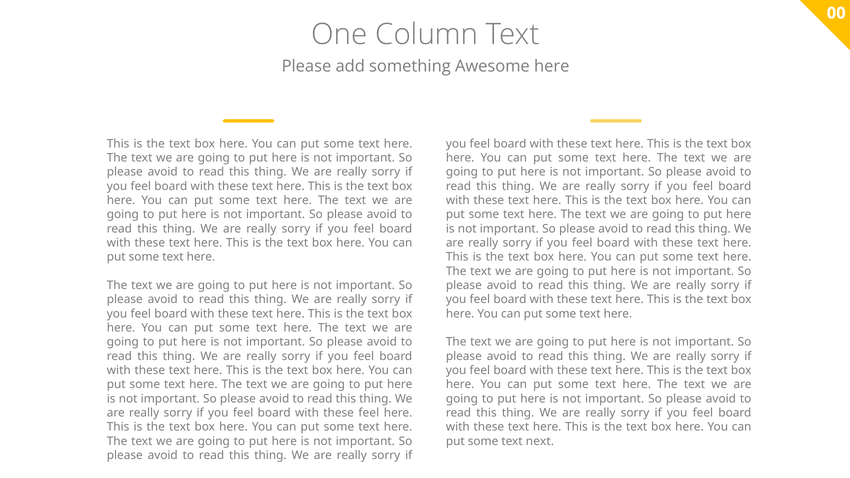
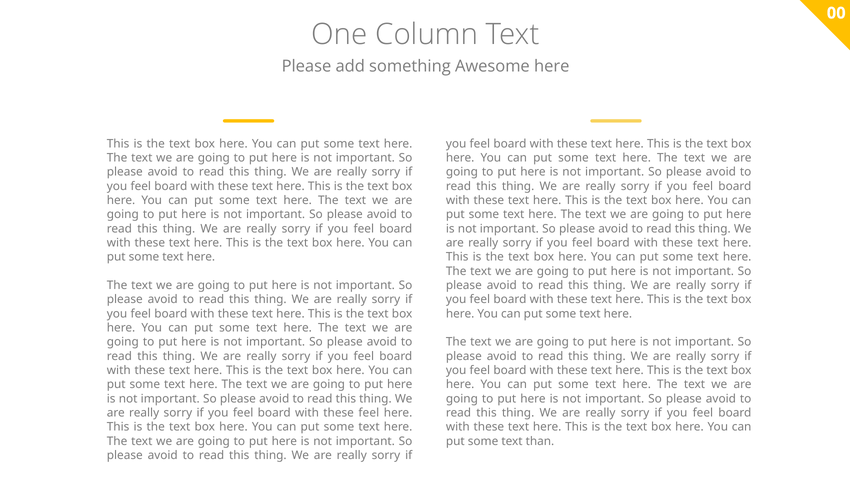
next: next -> than (540, 441)
